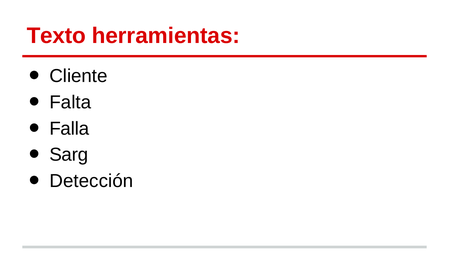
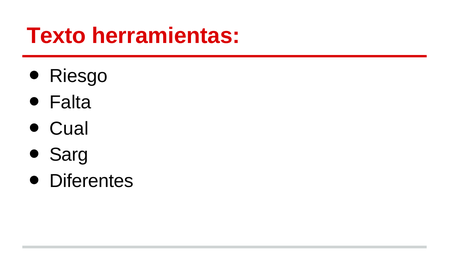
Cliente: Cliente -> Riesgo (78, 76)
Falla: Falla -> Cual (69, 128)
Detección: Detección -> Diferentes (91, 181)
